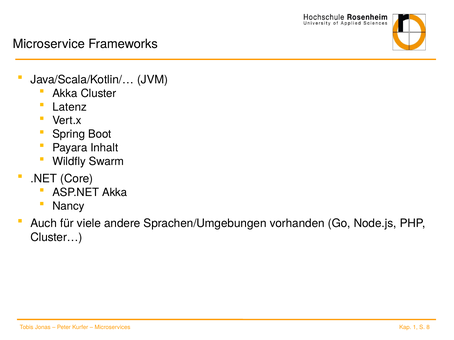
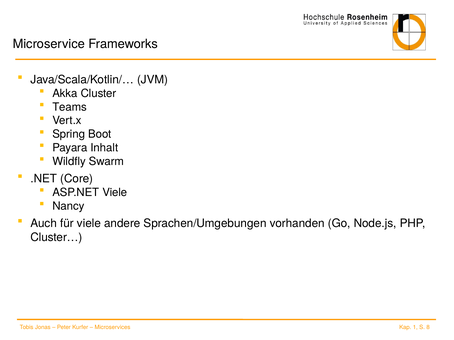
Latenz: Latenz -> Teams (70, 107)
ASP.NET Akka: Akka -> Viele (115, 193)
